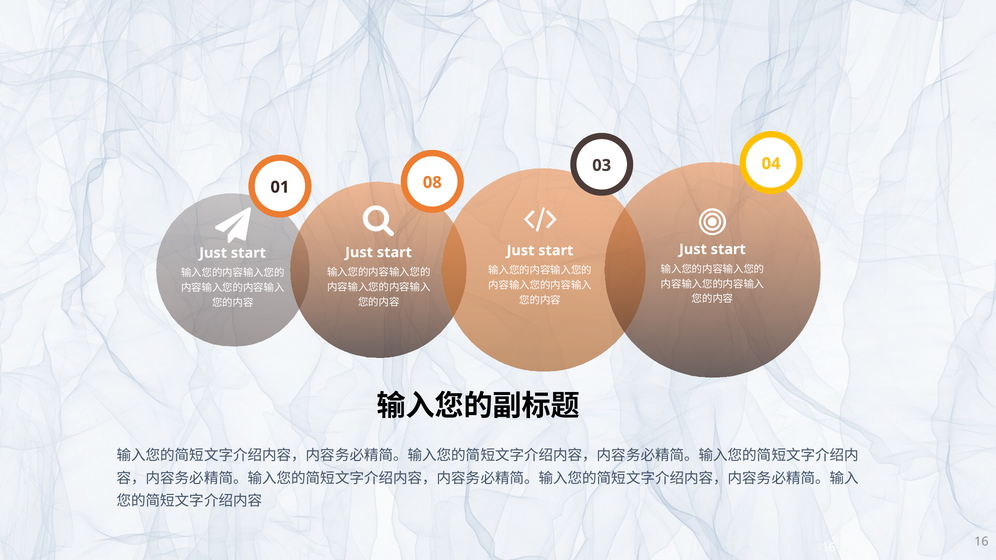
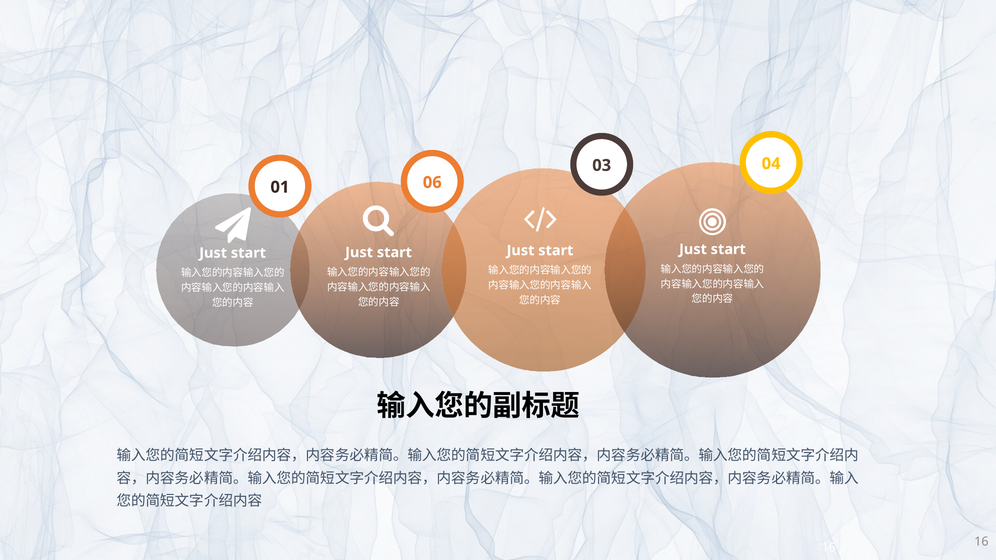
08: 08 -> 06 (432, 183)
